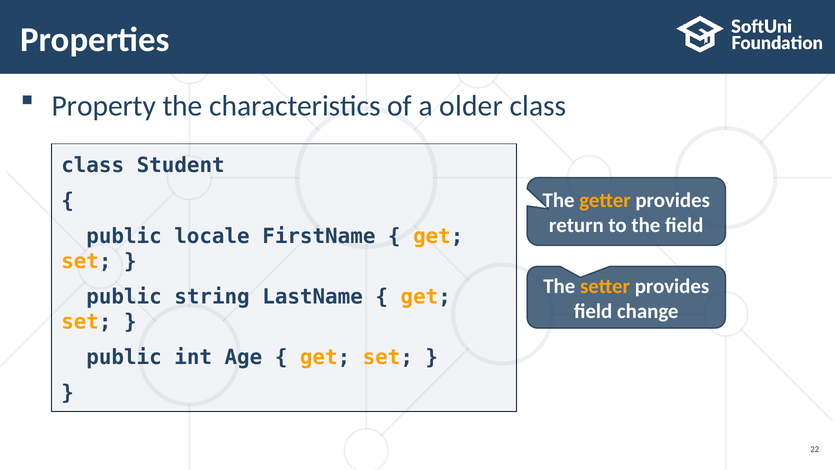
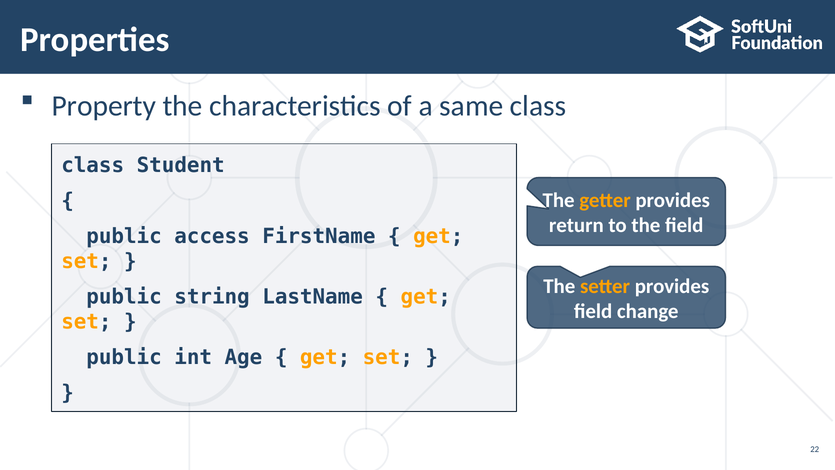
older: older -> same (471, 106)
locale: locale -> access (212, 236)
